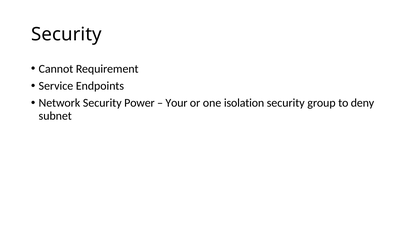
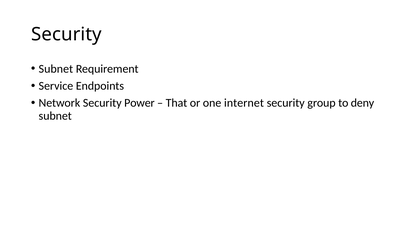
Cannot: Cannot -> Subnet (56, 69)
Your: Your -> That (176, 103)
isolation: isolation -> internet (244, 103)
